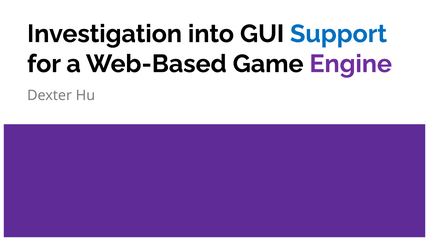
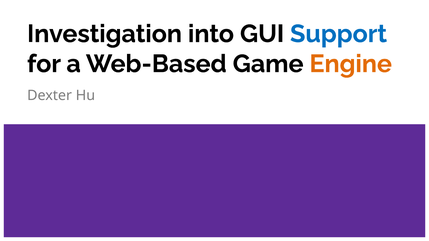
Engine colour: purple -> orange (351, 64)
